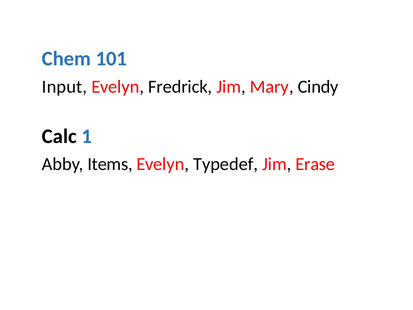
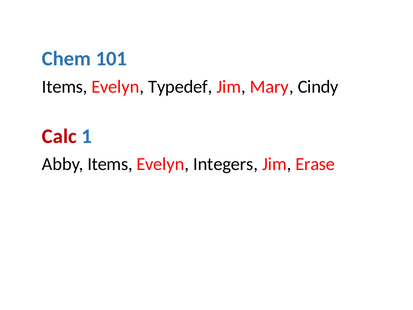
Input: Input -> Items (65, 87)
Fredrick: Fredrick -> Typedef (180, 87)
Calc colour: black -> red (59, 136)
Typedef: Typedef -> Integers (226, 164)
